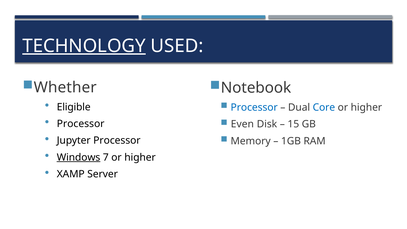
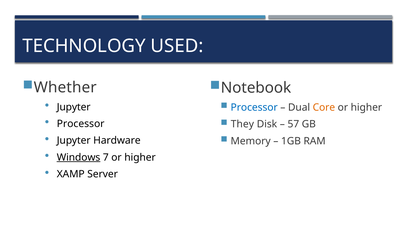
TECHNOLOGY underline: present -> none (84, 46)
Eligible: Eligible -> Jupyter (74, 107)
Core colour: blue -> orange (324, 107)
Even: Even -> They (242, 124)
15: 15 -> 57 (293, 124)
Jupyter Processor: Processor -> Hardware (117, 141)
